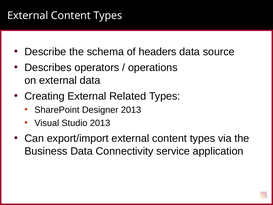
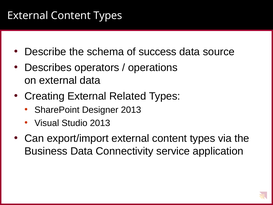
headers: headers -> success (158, 52)
